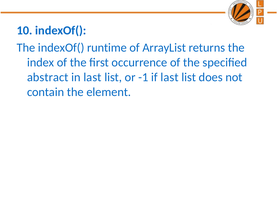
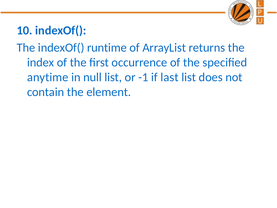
abstract: abstract -> anytime (48, 77)
in last: last -> null (93, 77)
